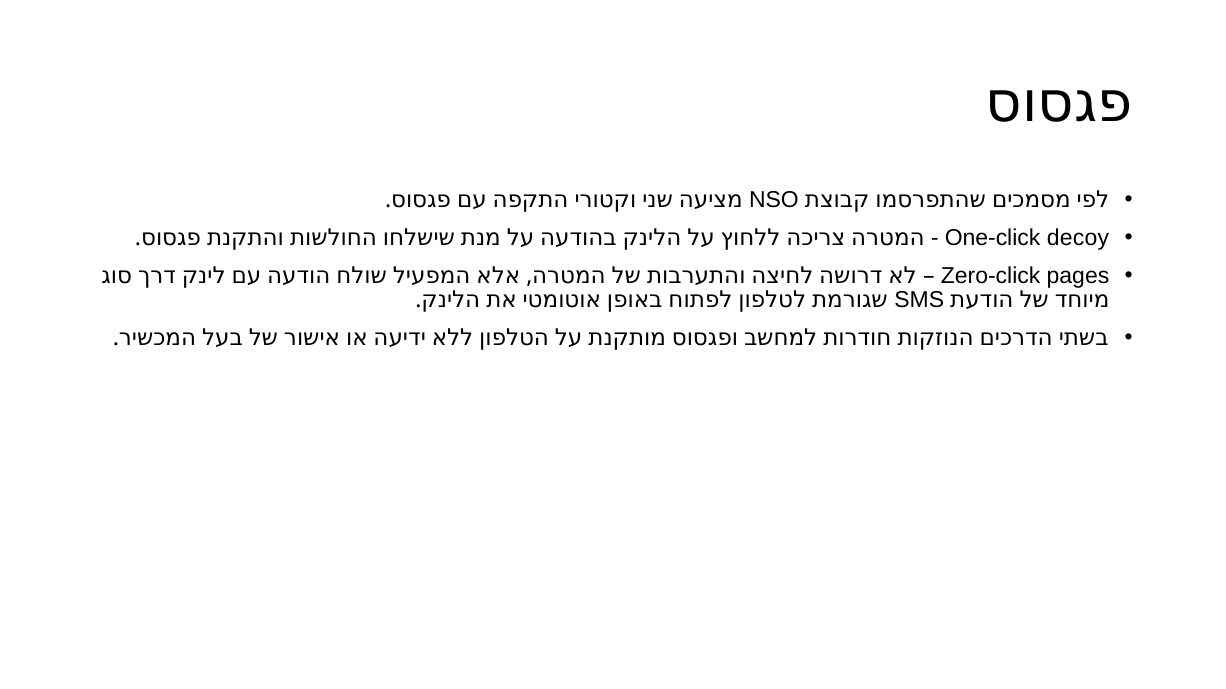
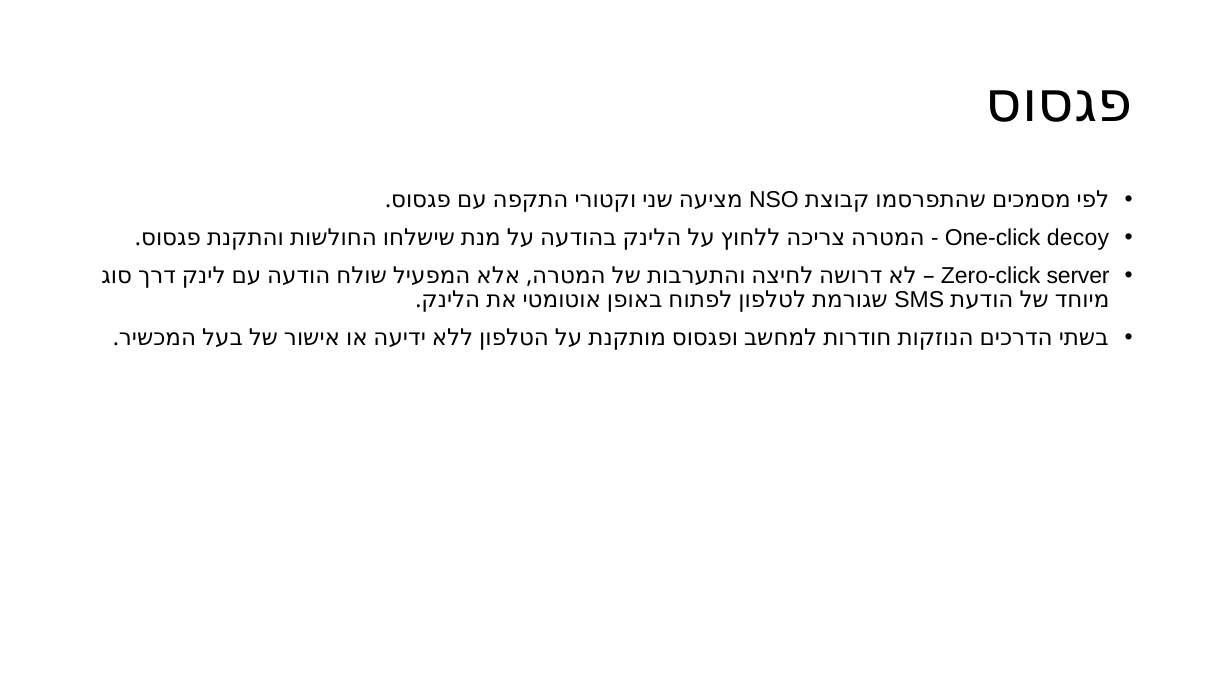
pages: pages -> server (1078, 276)
